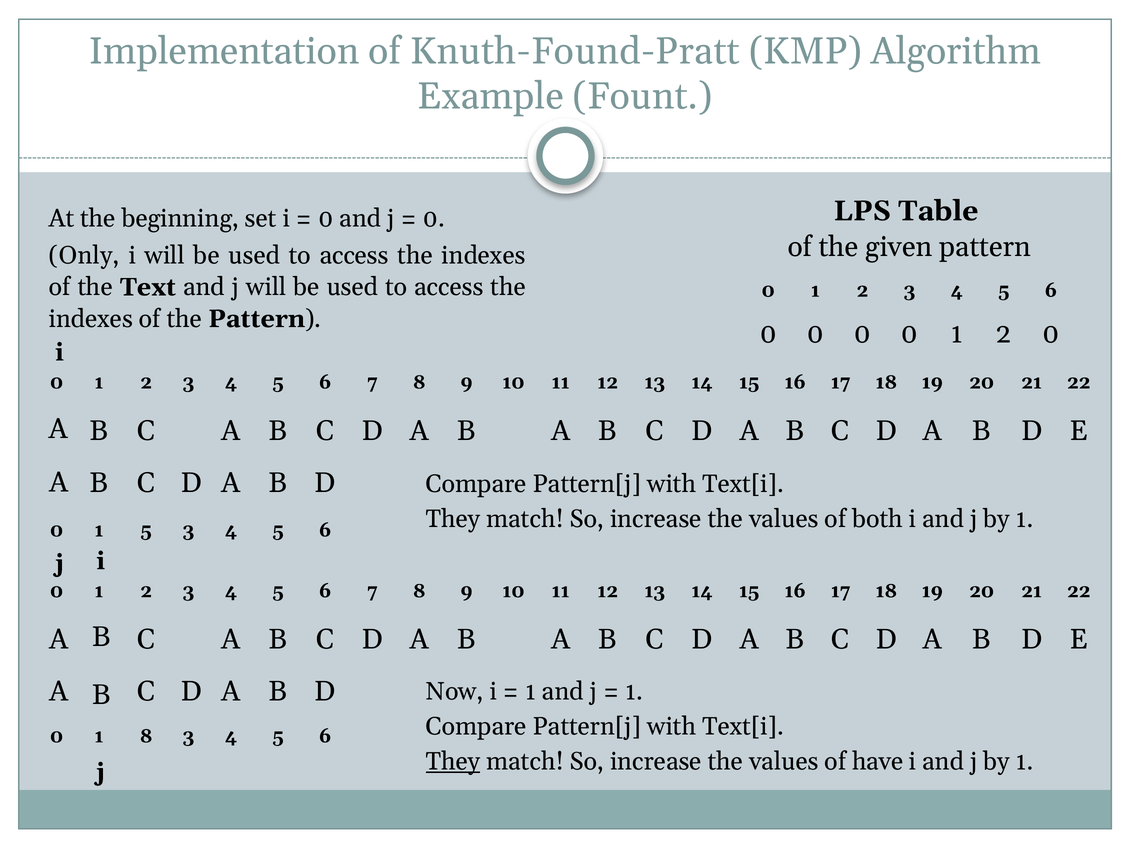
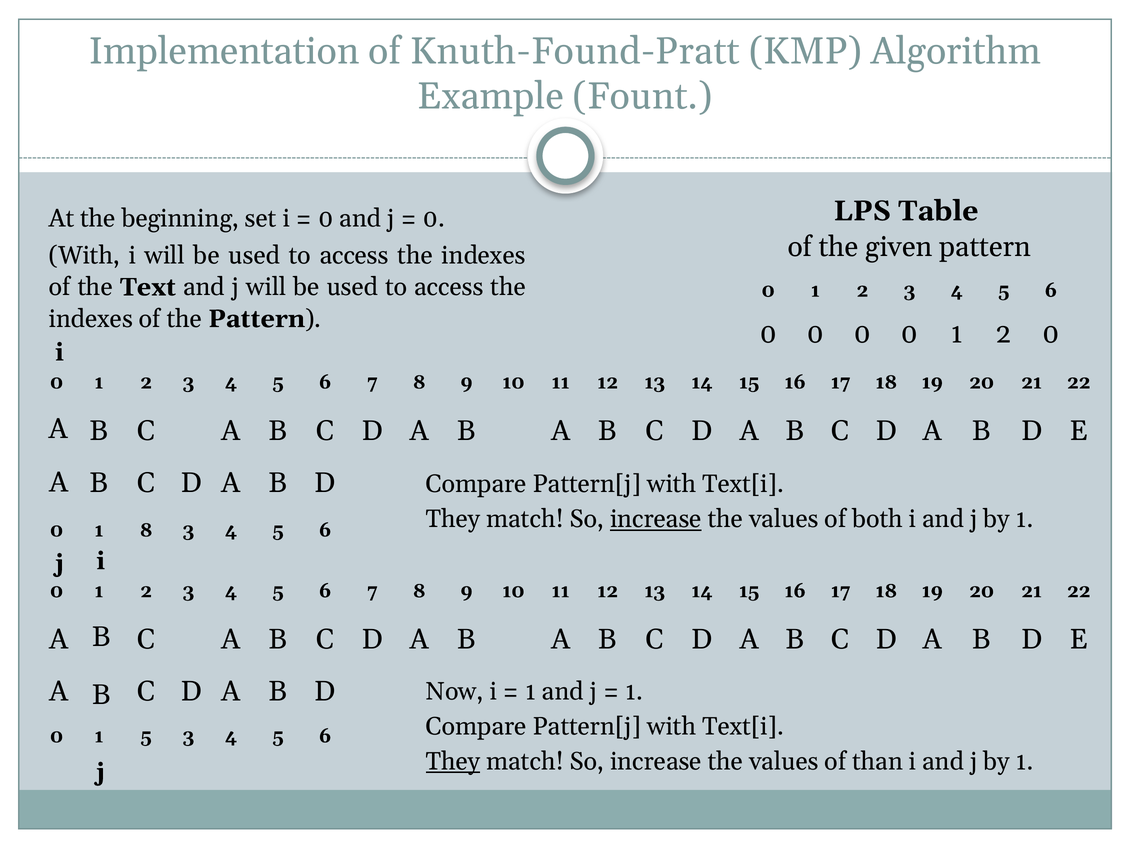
Only: Only -> With (84, 255)
increase underline: none -> present (656, 519)
1 5: 5 -> 8 (146, 530)
1 8: 8 -> 5 (146, 736)
have: have -> than (878, 762)
